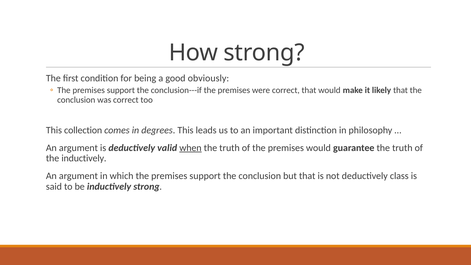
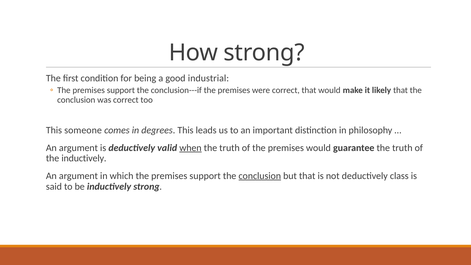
obviously: obviously -> industrial (208, 78)
collection: collection -> someone (83, 130)
conclusion underline: none -> present (260, 176)
